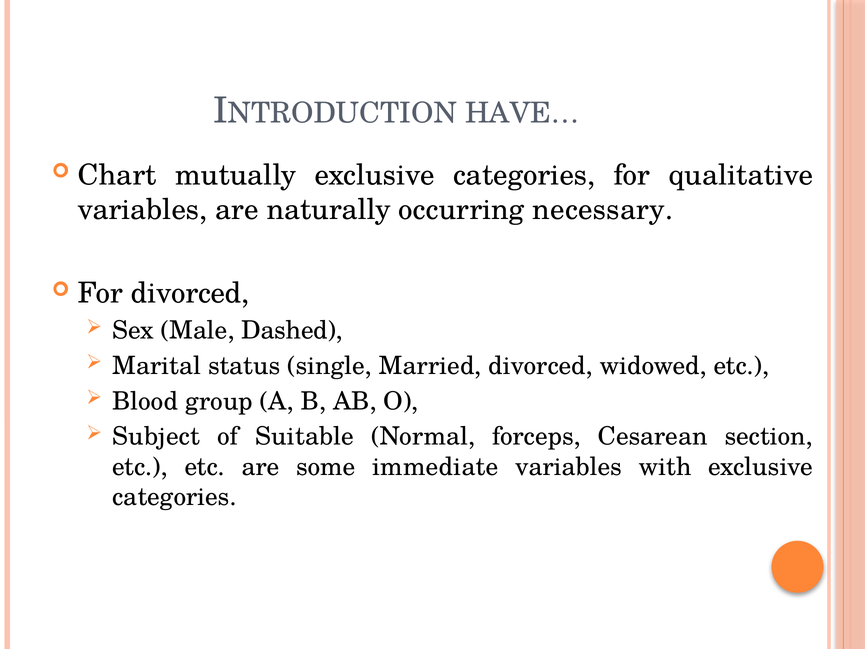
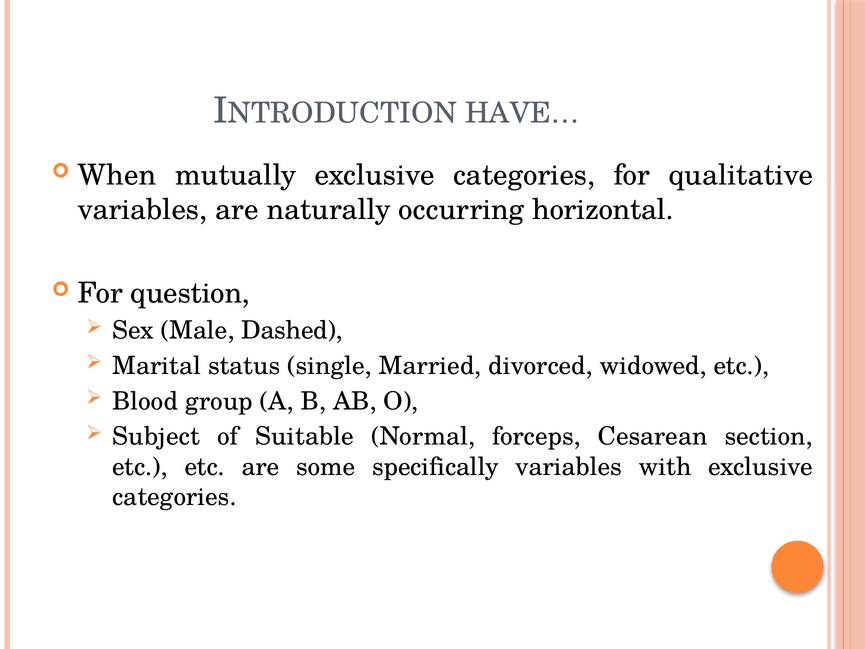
Chart: Chart -> When (117, 175)
necessary: necessary -> horizontal (603, 210)
For divorced: divorced -> question (190, 293)
immediate: immediate -> specifically (436, 467)
